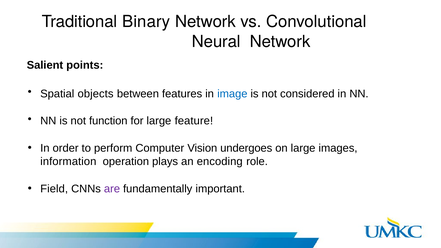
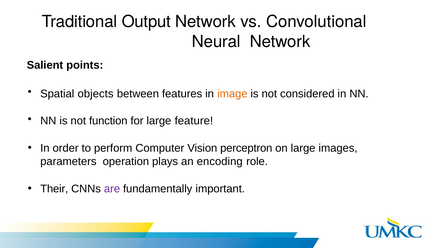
Binary: Binary -> Output (146, 22)
image colour: blue -> orange (232, 94)
undergoes: undergoes -> perceptron (246, 148)
information: information -> parameters (68, 162)
Field: Field -> Their (54, 189)
